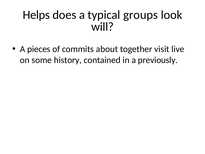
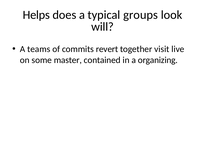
pieces: pieces -> teams (39, 49)
about: about -> revert (107, 49)
history: history -> master (68, 60)
previously: previously -> organizing (158, 60)
